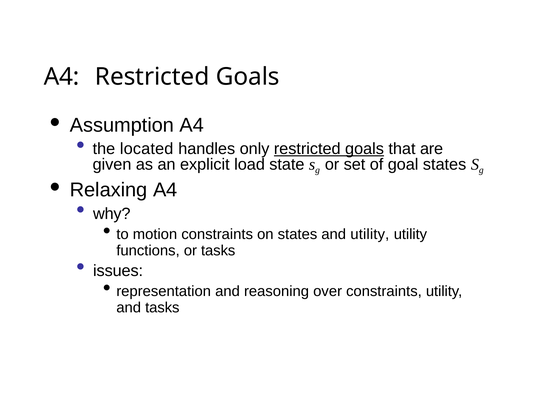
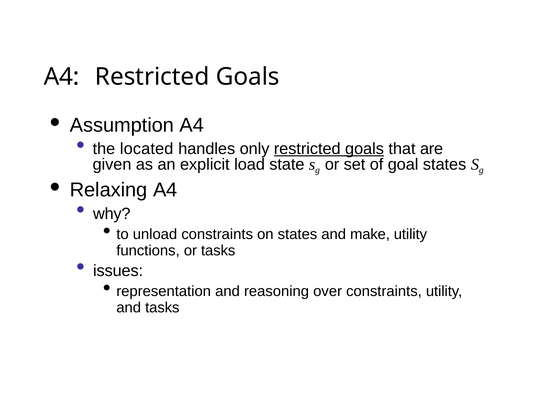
motion: motion -> unload (155, 234)
and utility: utility -> make (370, 234)
